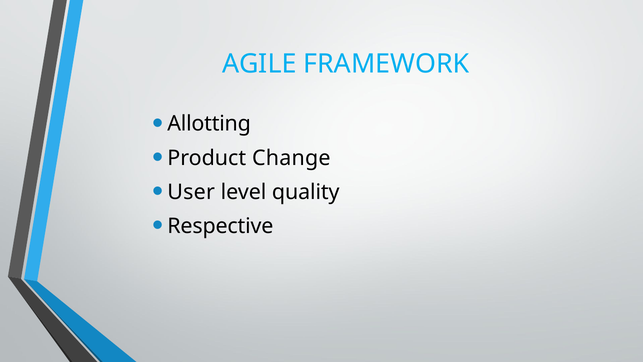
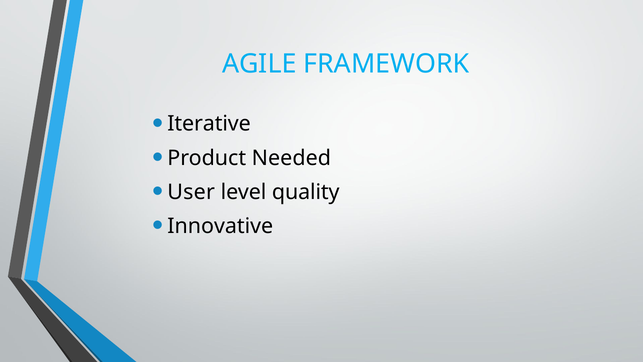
Allotting: Allotting -> Iterative (209, 124)
Change: Change -> Needed (291, 158)
Respective: Respective -> Innovative (220, 226)
